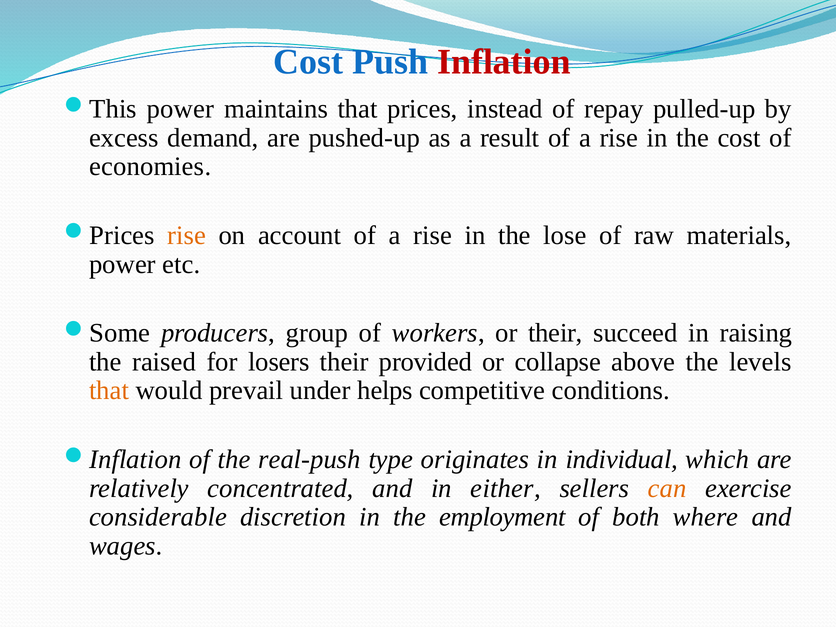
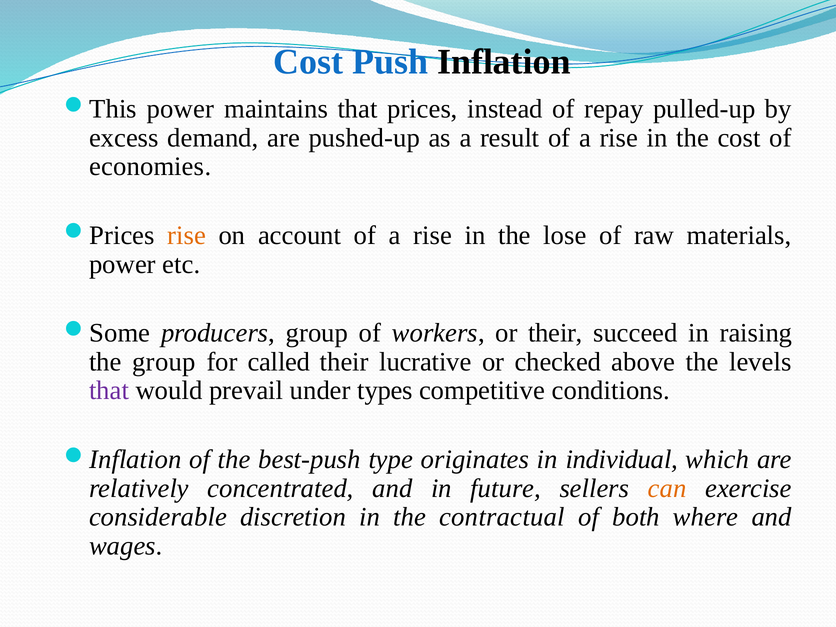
Inflation colour: red -> black (504, 62)
the raised: raised -> group (164, 362)
losers: losers -> called (279, 362)
provided: provided -> lucrative (425, 362)
collapse: collapse -> checked (558, 362)
that colour: orange -> purple (109, 391)
helps: helps -> types (385, 391)
real-push: real-push -> best-push (309, 459)
either: either -> future (506, 488)
employment: employment -> contractual (502, 517)
